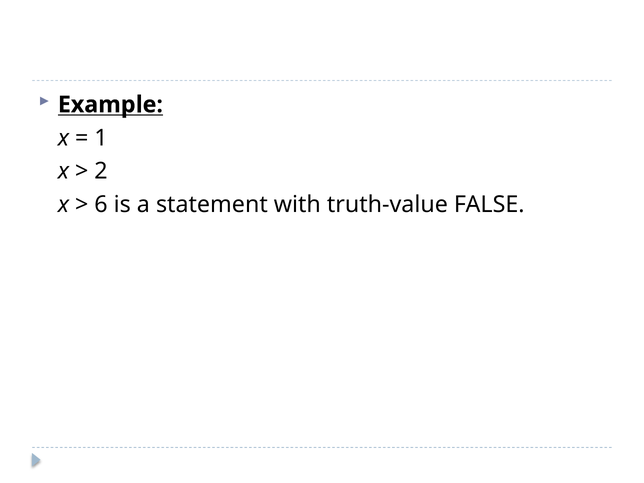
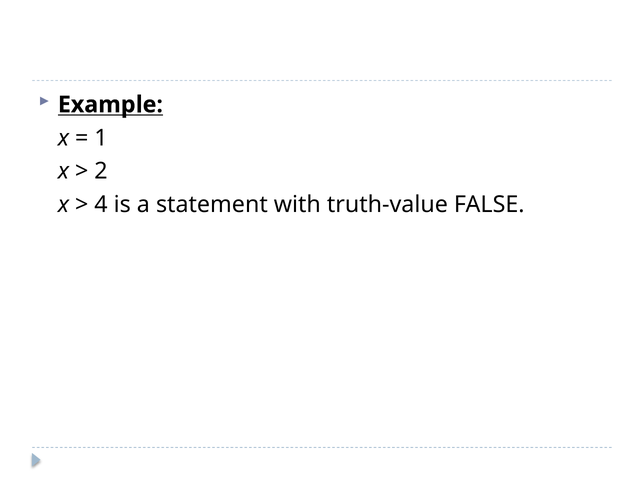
6: 6 -> 4 (101, 204)
